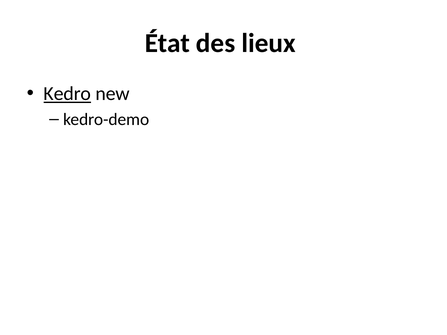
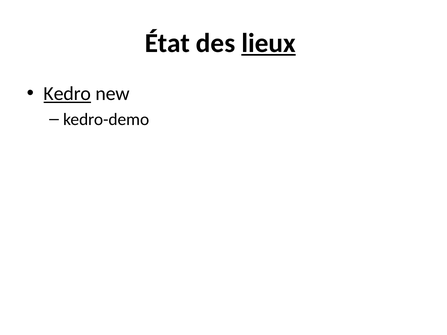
lieux underline: none -> present (269, 43)
